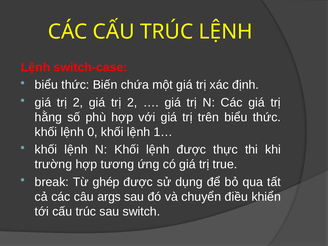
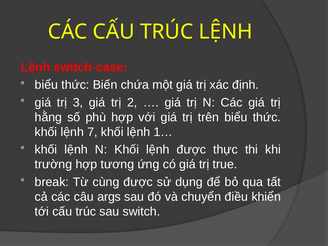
2: 2 -> 3 (78, 102)
0: 0 -> 7 (92, 132)
ghép: ghép -> cùng (106, 182)
